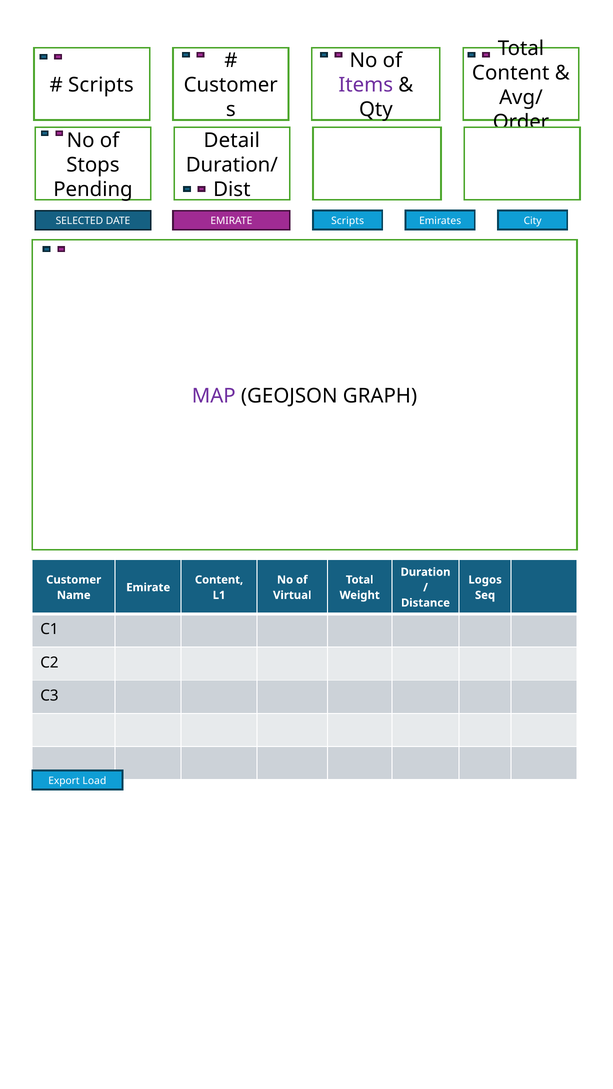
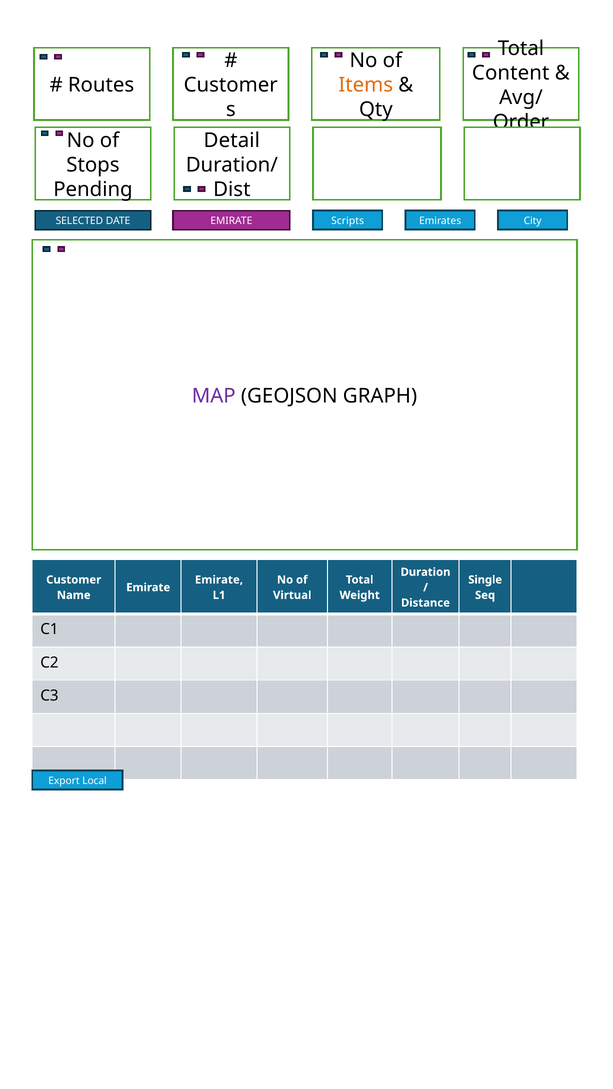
Scripts: Scripts -> Routes (101, 85)
Items colour: purple -> orange (366, 85)
Content: Content -> Emirate (219, 580)
Logos: Logos -> Single (485, 580)
Load: Load -> Local (94, 781)
